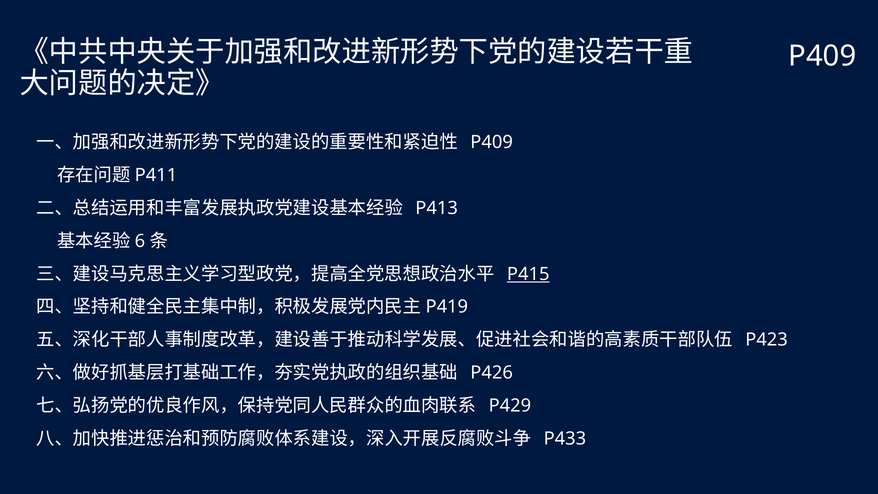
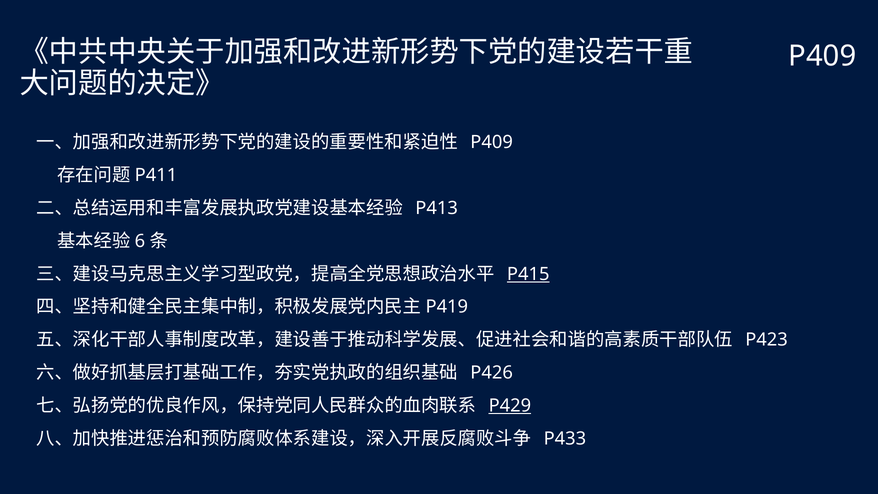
P429 underline: none -> present (510, 406)
